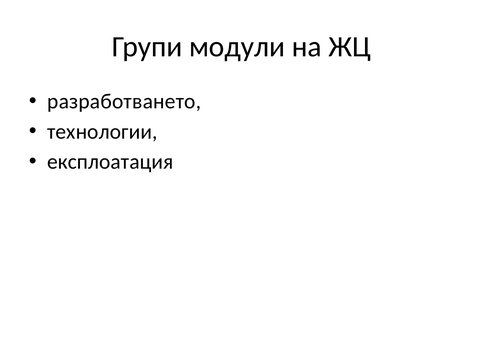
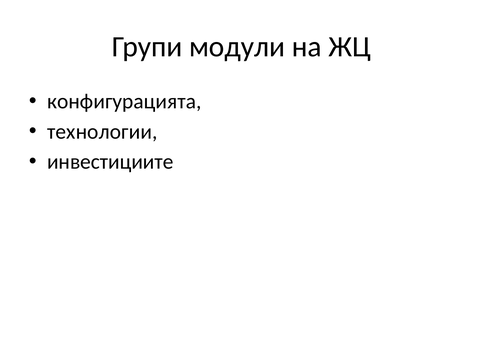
разработването: разработването -> конфигурацията (124, 101)
експлоатация: експлоатация -> инвестициите (110, 161)
